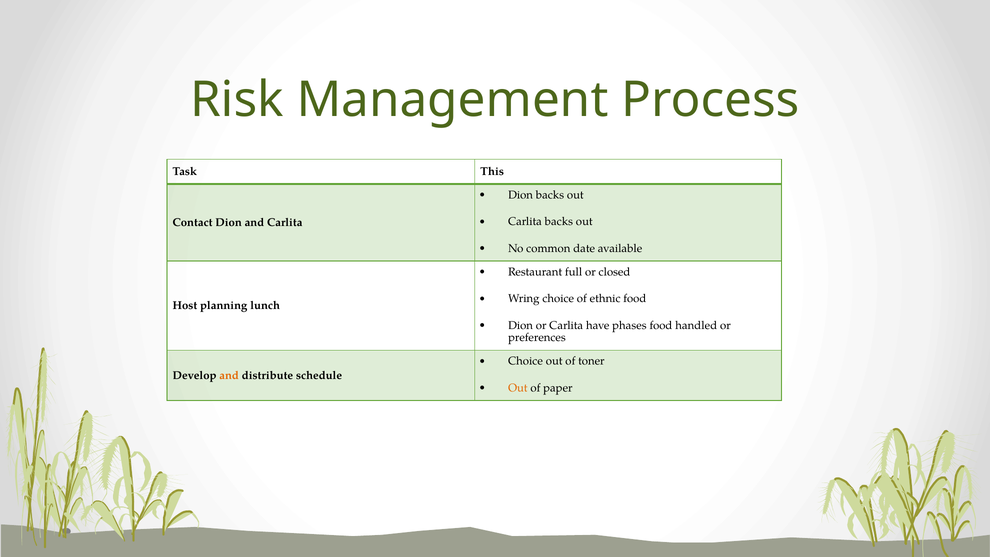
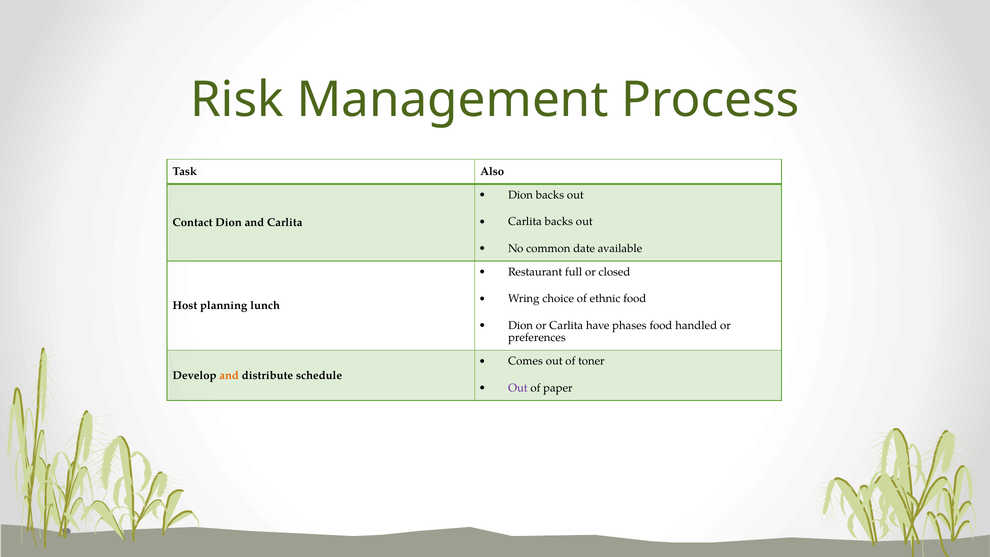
This: This -> Also (492, 172)
Choice: Choice -> Comes (525, 361)
Out colour: orange -> purple (518, 388)
